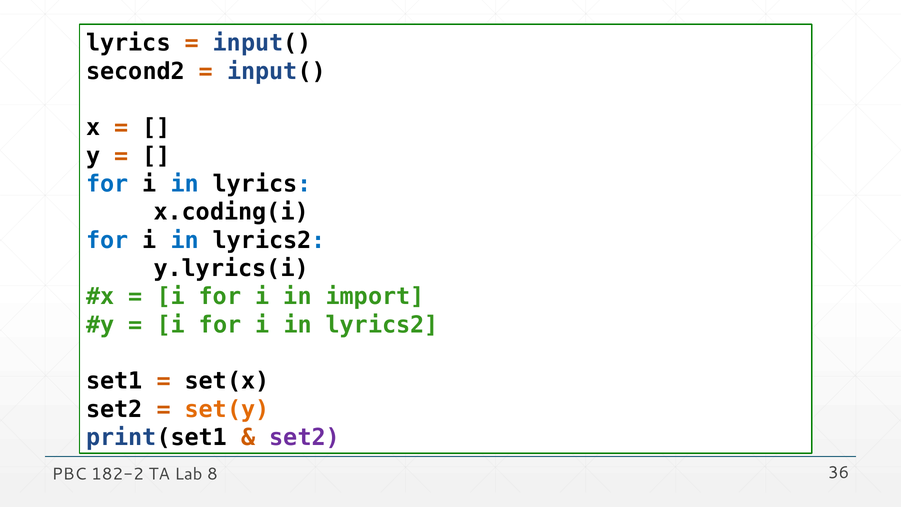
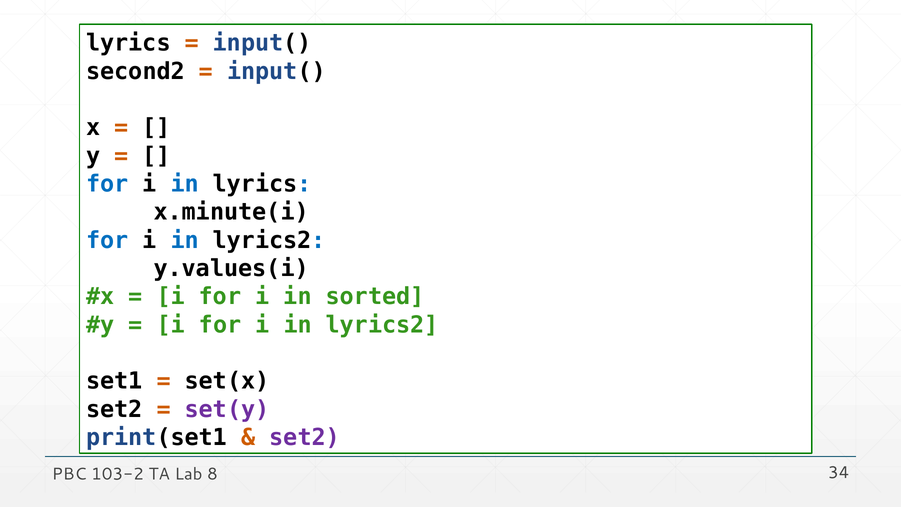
x.coding(i: x.coding(i -> x.minute(i (231, 212)
y.lyrics(i: y.lyrics(i -> y.values(i (231, 268)
import: import -> sorted (375, 297)
set(y colour: orange -> purple (227, 409)
182-2: 182-2 -> 103-2 (117, 474)
36: 36 -> 34 (839, 472)
